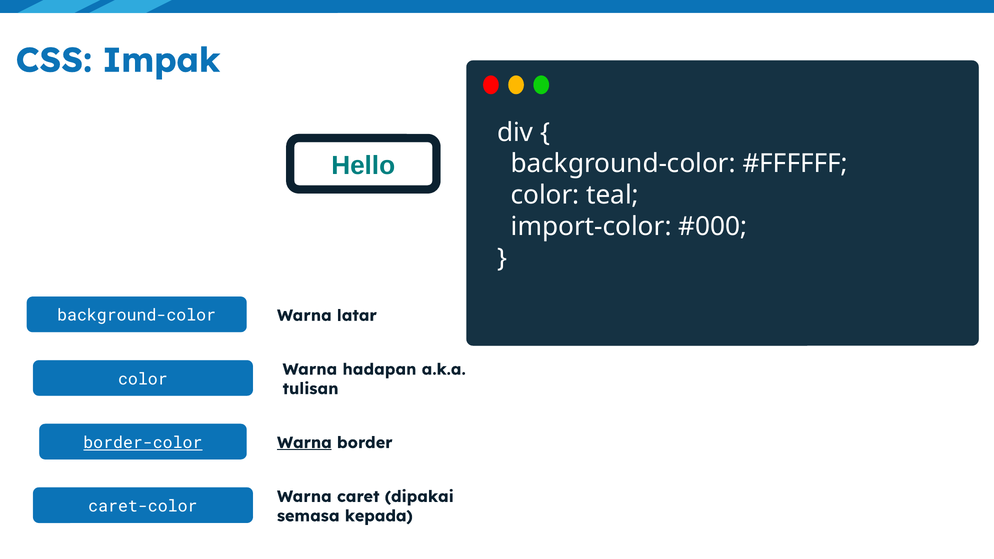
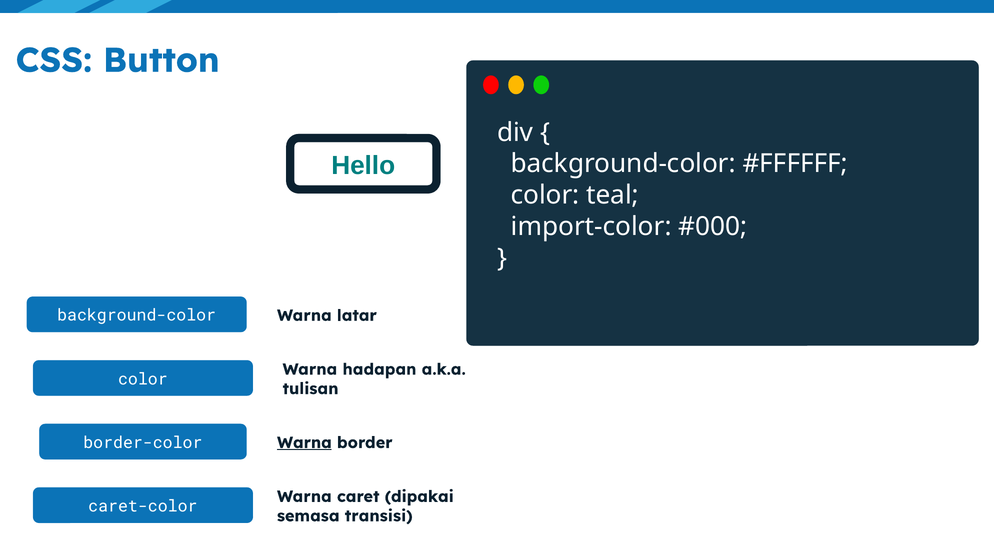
Impak: Impak -> Button (161, 60)
border-color underline: present -> none (143, 443)
kepada: kepada -> transisi (379, 516)
